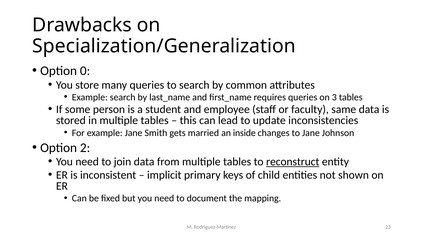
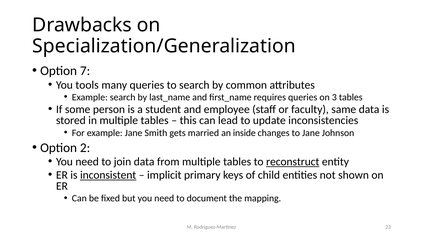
0: 0 -> 7 (85, 71)
store: store -> tools (87, 85)
inconsistent underline: none -> present (108, 175)
